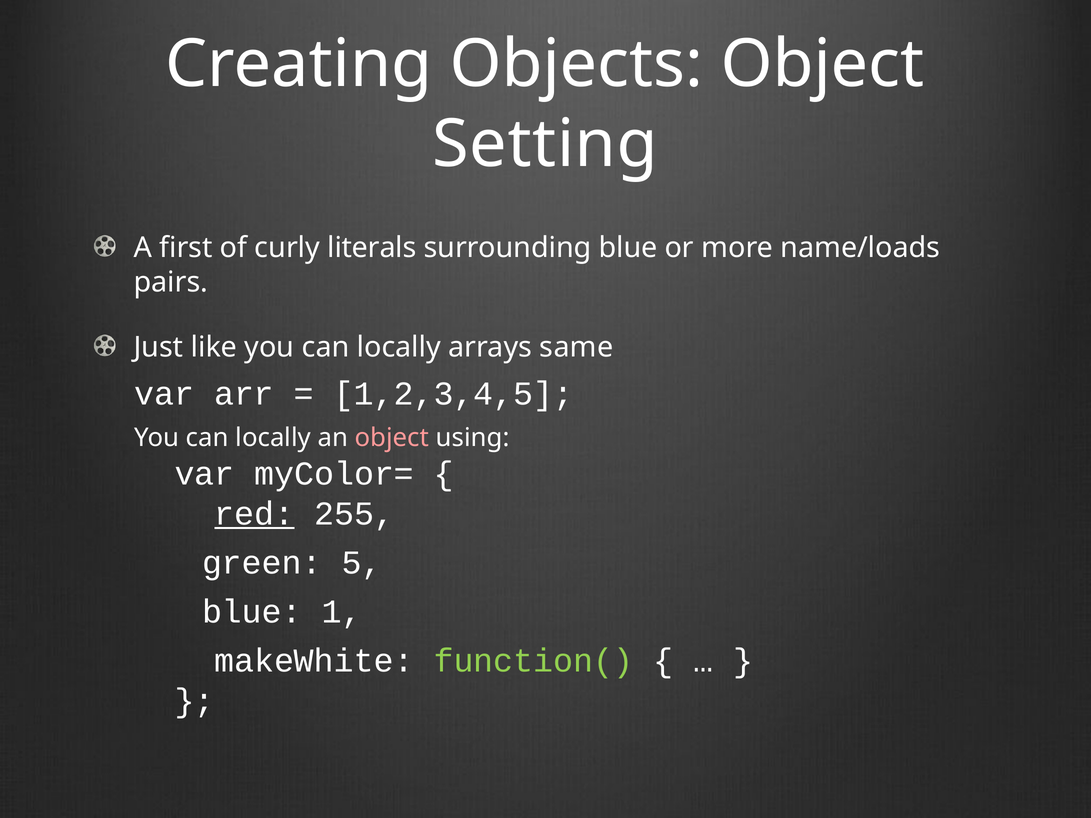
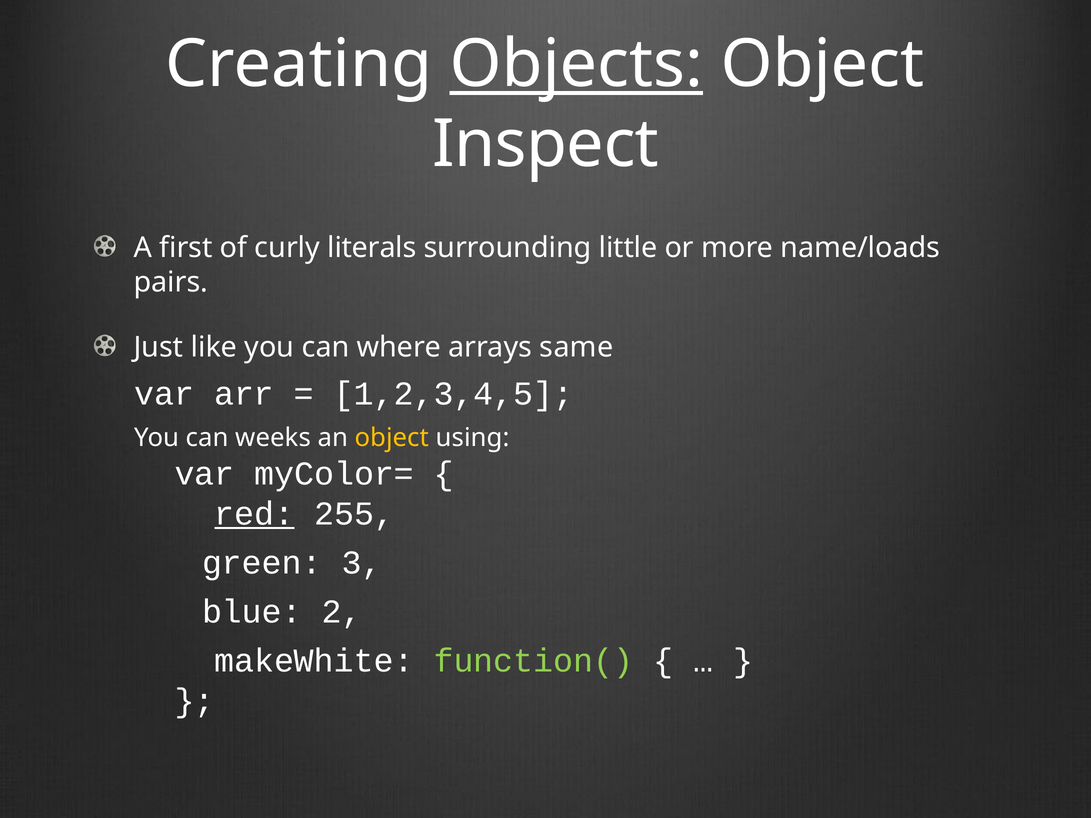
Objects underline: none -> present (576, 65)
Setting: Setting -> Inspect (546, 144)
surrounding blue: blue -> little (628, 248)
like you can locally: locally -> where (399, 347)
locally: locally -> weeks (273, 438)
object colour: pink -> yellow (392, 438)
5: 5 -> 3 (362, 563)
1: 1 -> 2 (342, 612)
